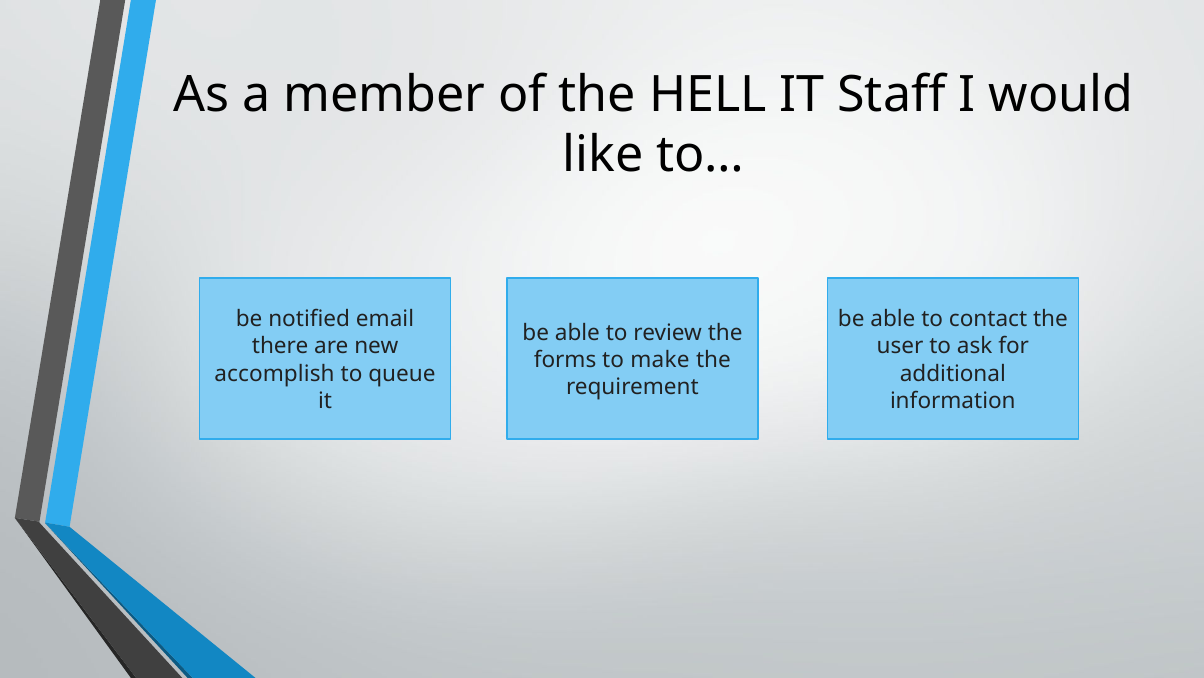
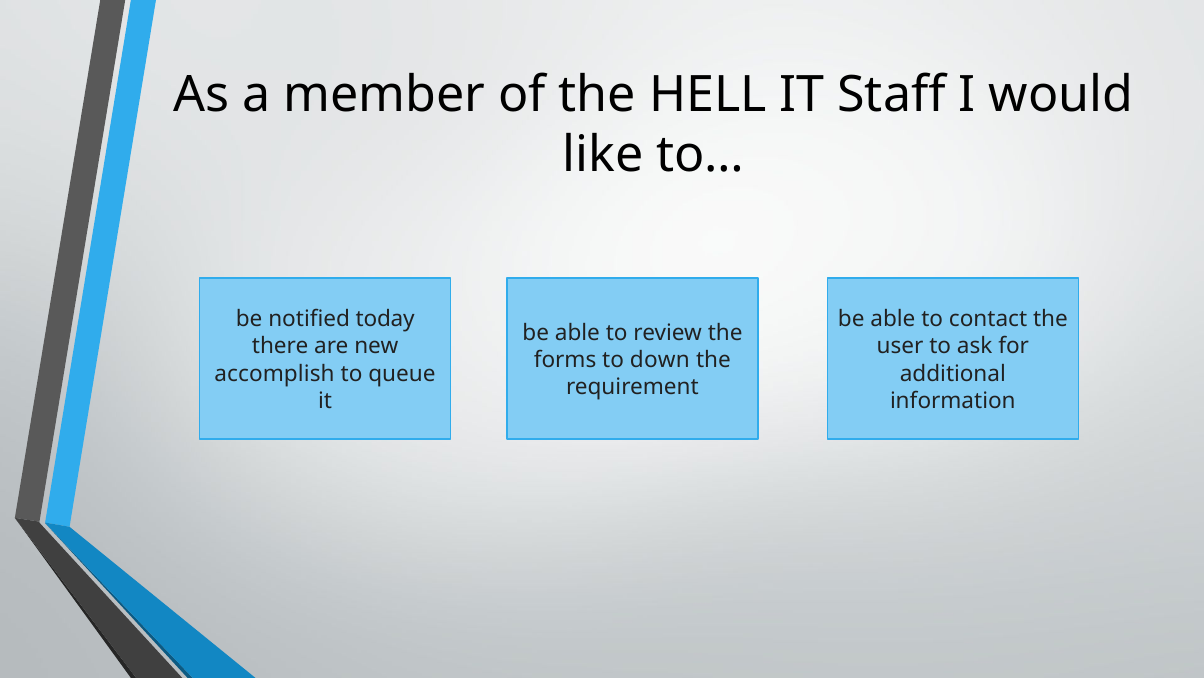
email: email -> today (385, 319)
make: make -> down (660, 360)
